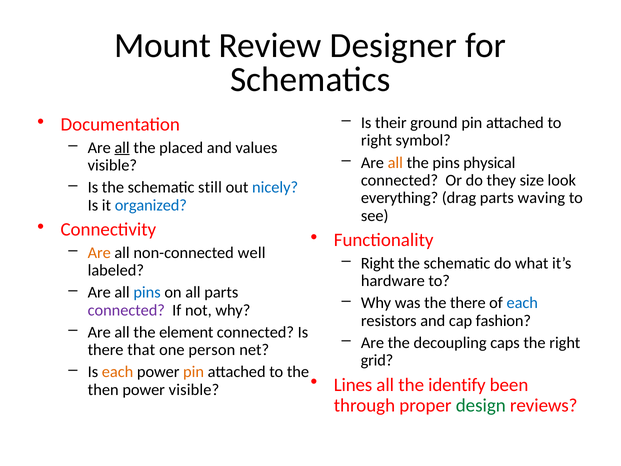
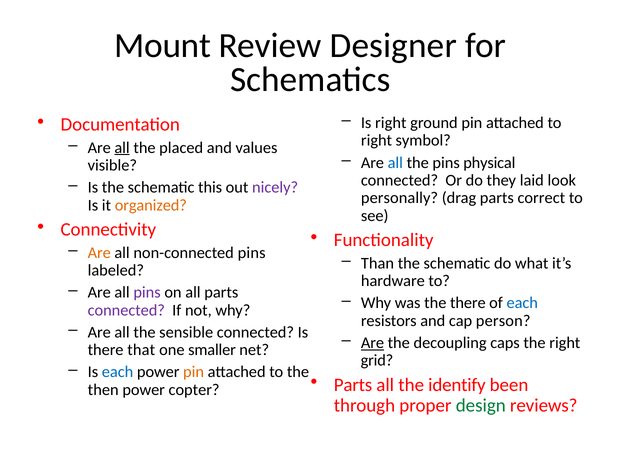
Is their: their -> right (391, 123)
all colour: orange -> blue (395, 163)
size: size -> laid (532, 180)
still: still -> this (210, 187)
nicely colour: blue -> purple (275, 187)
everything: everything -> personally (400, 198)
waving: waving -> correct (541, 198)
organized colour: blue -> orange (151, 205)
non-connected well: well -> pins (252, 253)
Right: Right -> Than (378, 263)
pins colour: blue -> purple (147, 292)
fashion: fashion -> person (503, 321)
element: element -> sensible (186, 332)
Are underline: none -> present (373, 343)
person: person -> smaller (212, 350)
each colour: orange -> blue (118, 372)
Lines: Lines -> Parts (353, 385)
power visible: visible -> copter (194, 390)
